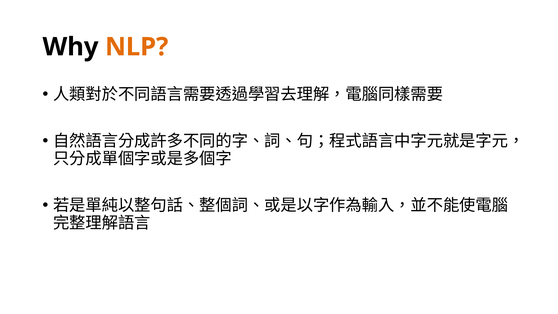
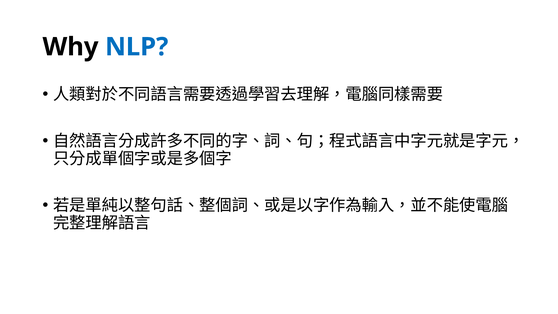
NLP colour: orange -> blue (137, 47)
